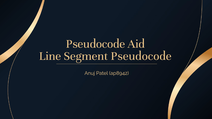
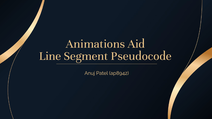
Pseudocode: Pseudocode -> Animations (95, 44)
